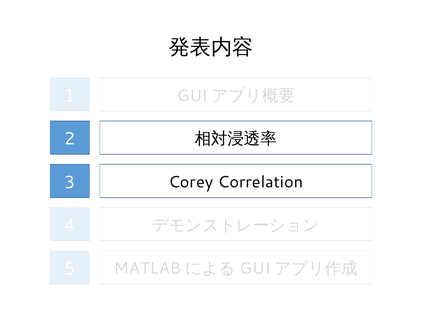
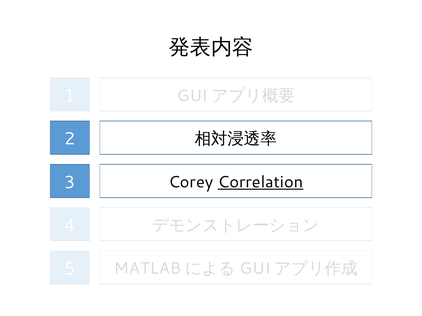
Correlation underline: none -> present (260, 182)
